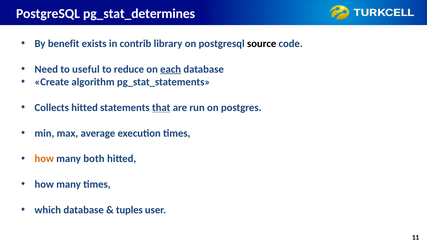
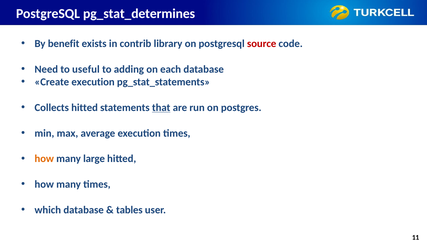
source colour: black -> red (262, 44)
reduce: reduce -> adding (129, 69)
each underline: present -> none (171, 69)
Create algorithm: algorithm -> execution (93, 82)
both: both -> large (94, 159)
tuples: tuples -> tables (129, 210)
